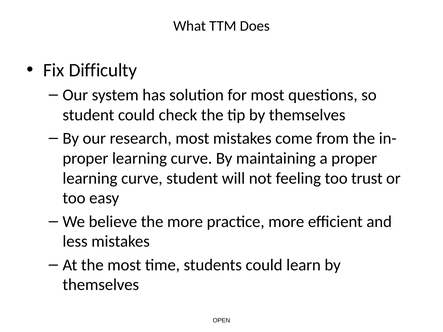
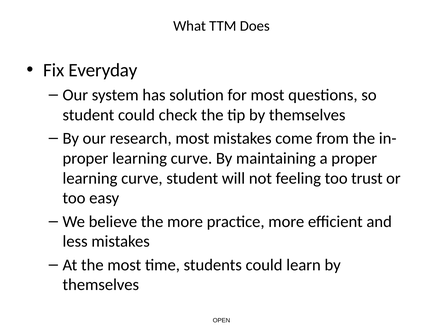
Difficulty: Difficulty -> Everyday (103, 70)
